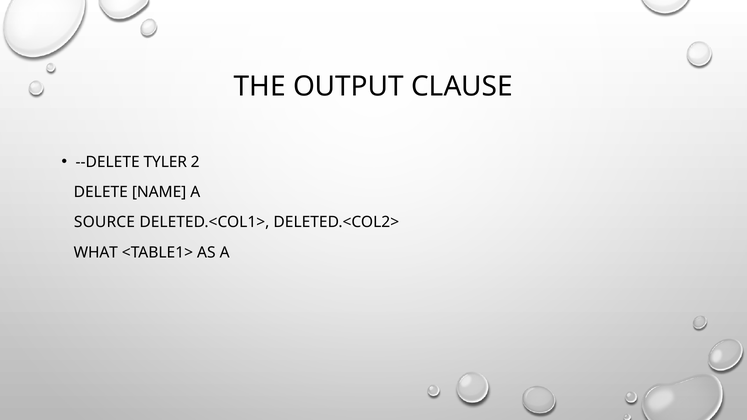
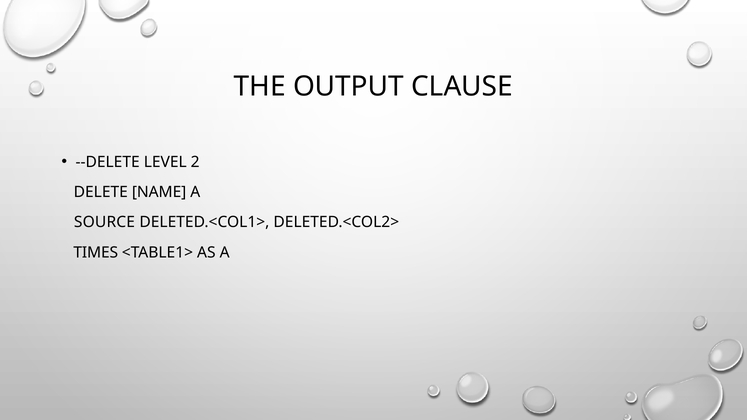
TYLER: TYLER -> LEVEL (165, 162)
WHAT: WHAT -> TIMES (96, 253)
